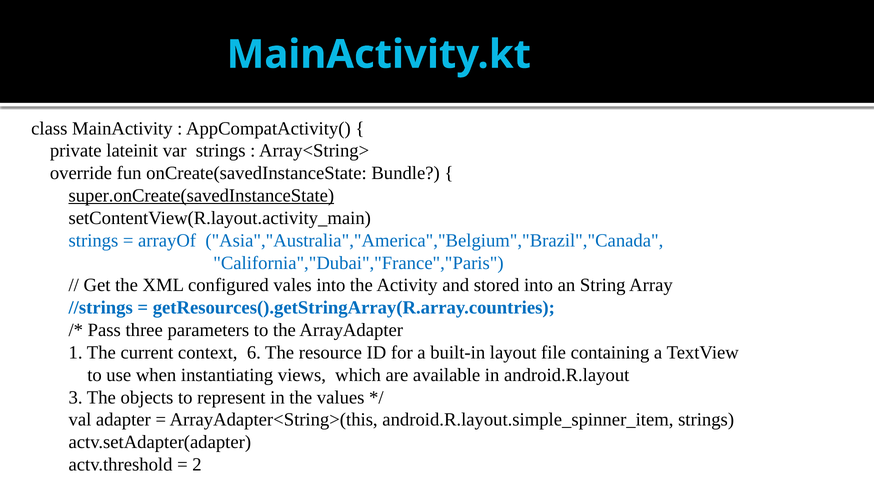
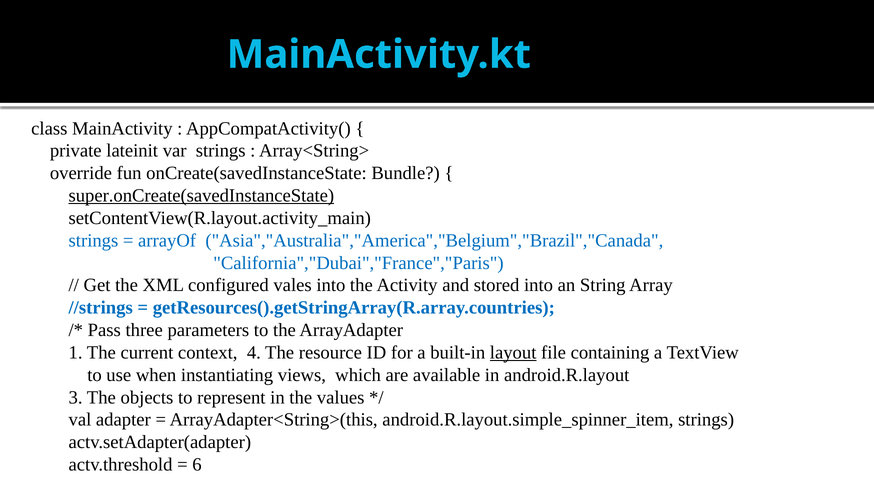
6: 6 -> 4 (254, 352)
layout underline: none -> present (513, 352)
2: 2 -> 6 (197, 464)
